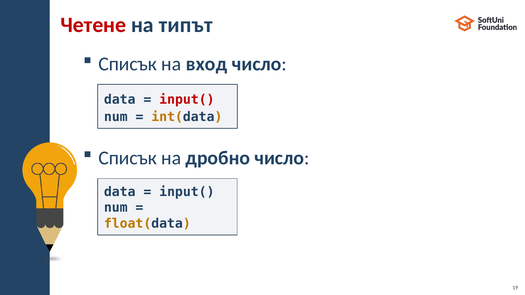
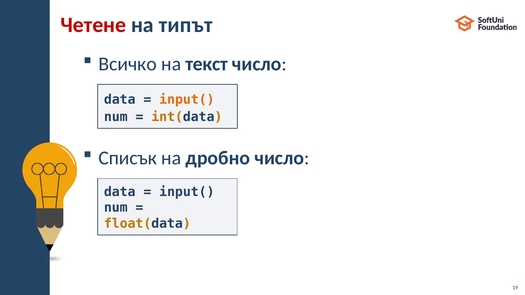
Списък: Списък -> Всичко (128, 64)
вход: вход -> текст (207, 64)
input( colour: red -> orange (187, 100)
